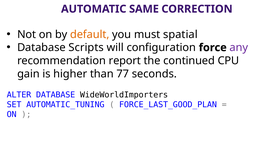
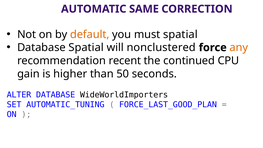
Database Scripts: Scripts -> Spatial (86, 48)
configuration: configuration -> nonclustered (161, 48)
any colour: purple -> orange (239, 48)
report: report -> recent (125, 61)
77: 77 -> 50 (123, 74)
